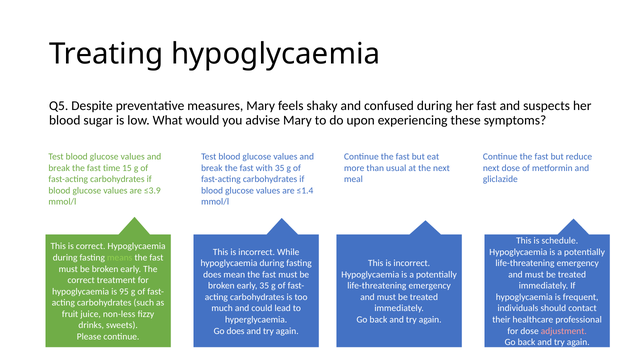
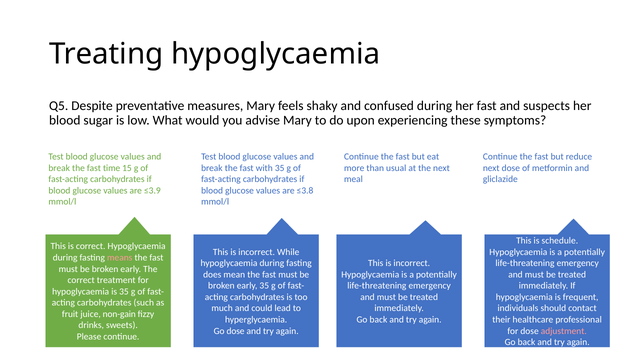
≤1.4: ≤1.4 -> ≤3.8 (305, 191)
means colour: light green -> pink (120, 258)
is 95: 95 -> 35 (124, 292)
non-less: non-less -> non-gain (119, 314)
Go does: does -> dose (236, 331)
